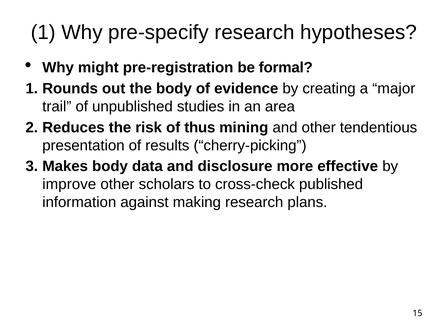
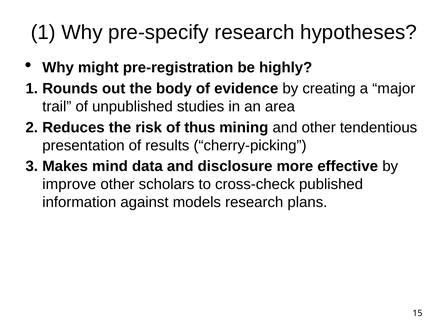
formal: formal -> highly (286, 68)
Makes body: body -> mind (110, 166)
making: making -> models (197, 202)
